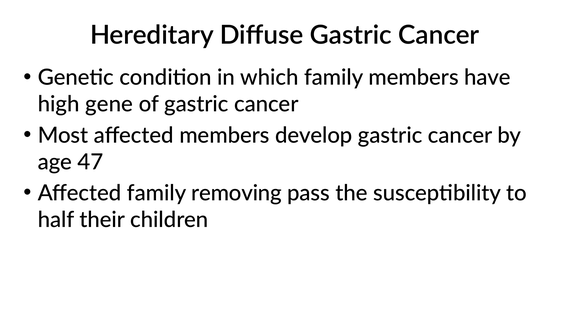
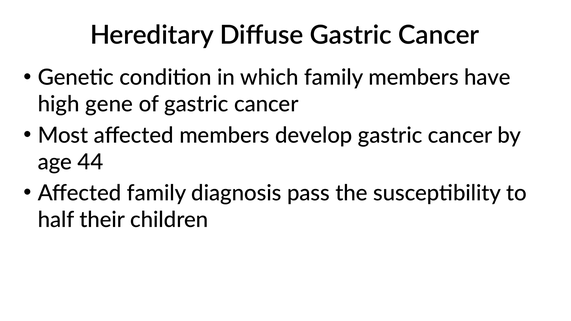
47: 47 -> 44 (90, 162)
removing: removing -> diagnosis (236, 193)
